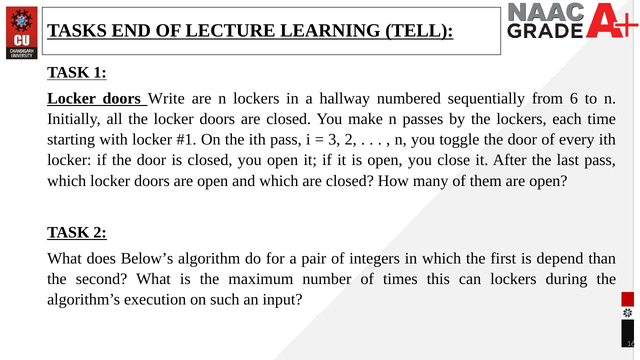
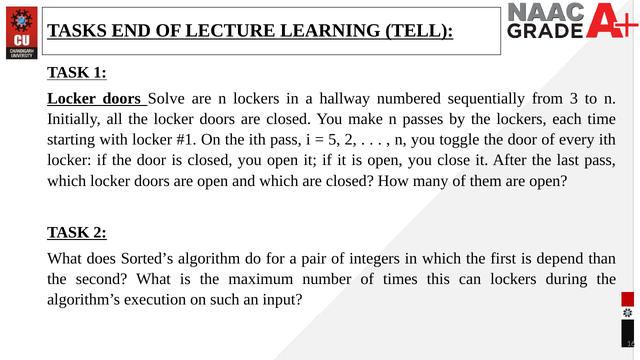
Write: Write -> Solve (166, 99)
6: 6 -> 3 (574, 99)
3: 3 -> 5 (334, 140)
Below’s: Below’s -> Sorted’s (147, 258)
